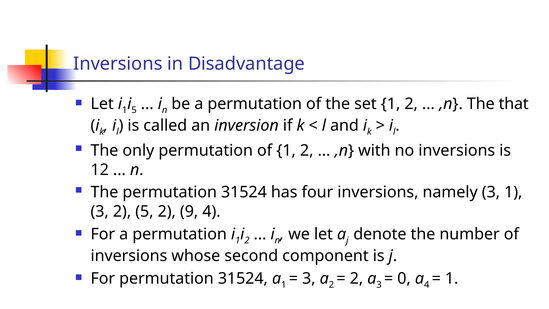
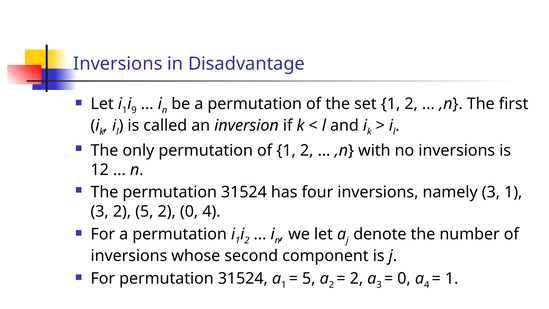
5: 5 -> 9 (134, 110)
that: that -> first (514, 104)
2 9: 9 -> 0 (189, 211)
3: 3 -> 5 (309, 278)
